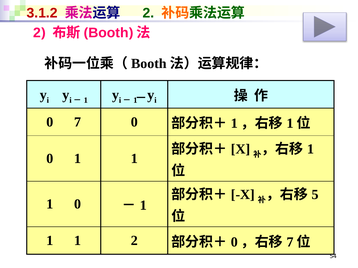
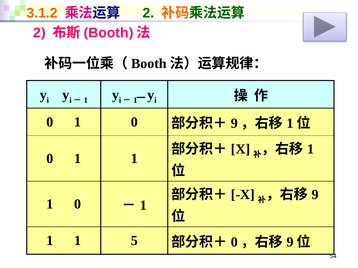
3.1.2 colour: red -> orange (42, 13)
7: 7 -> 1 (78, 122)
1: 1 -> 9 (234, 124)
5: 5 -> 9 (315, 195)
1 2: 2 -> 5 (134, 241)
7: 7 -> 9 (290, 242)
